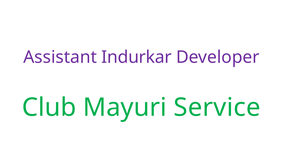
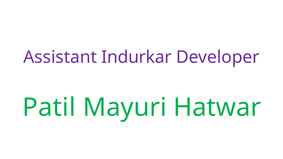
Club: Club -> Patil (49, 108)
Service: Service -> Hatwar (217, 108)
